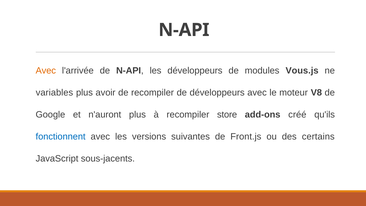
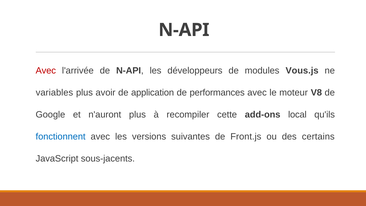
Avec colour: orange -> red (46, 71)
de recompiler: recompiler -> application (153, 93)
de développeurs: développeurs -> performances (217, 93)
store: store -> cette (227, 115)
créé: créé -> local (297, 115)
